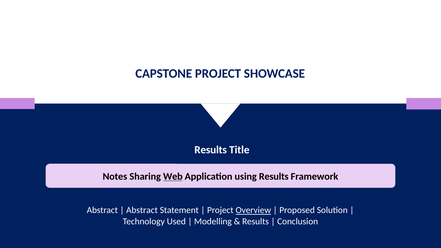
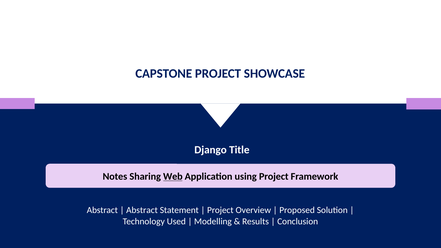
Results: Results -> Django (211, 150)
using Results: Results -> Project (274, 177)
Overview underline: present -> none (253, 210)
